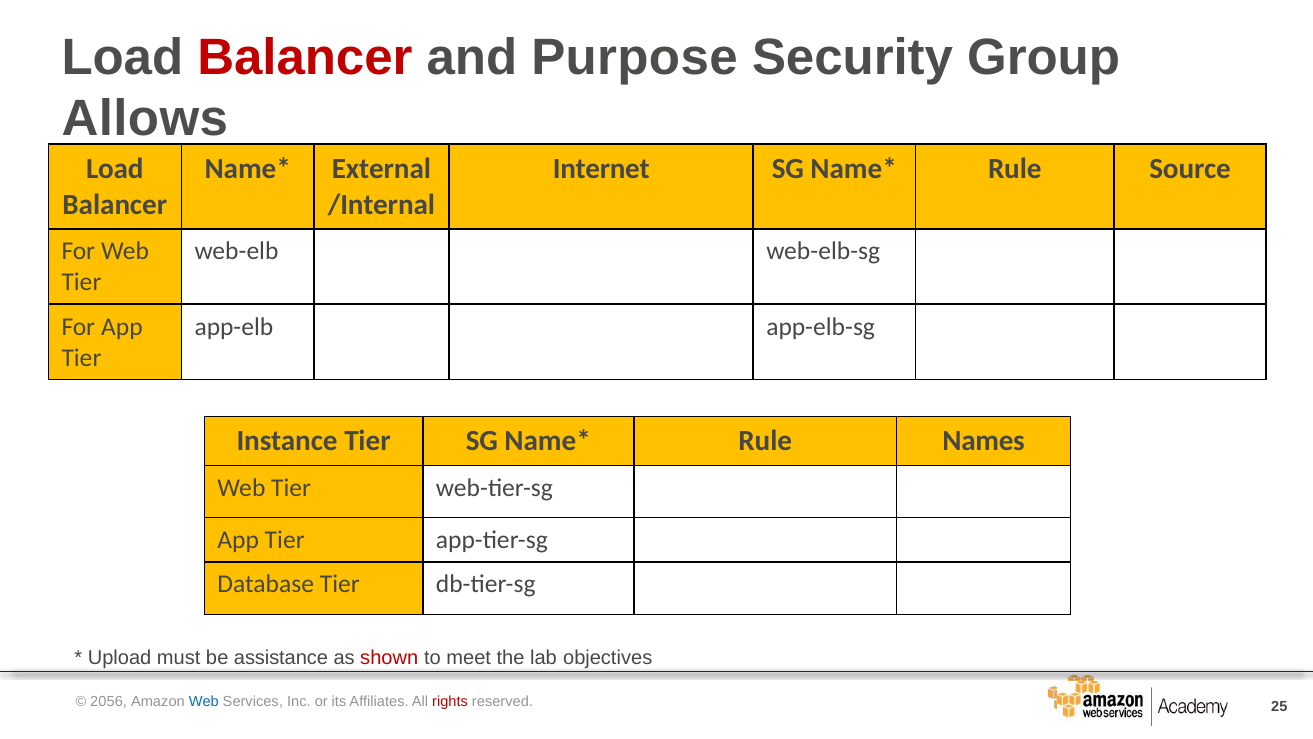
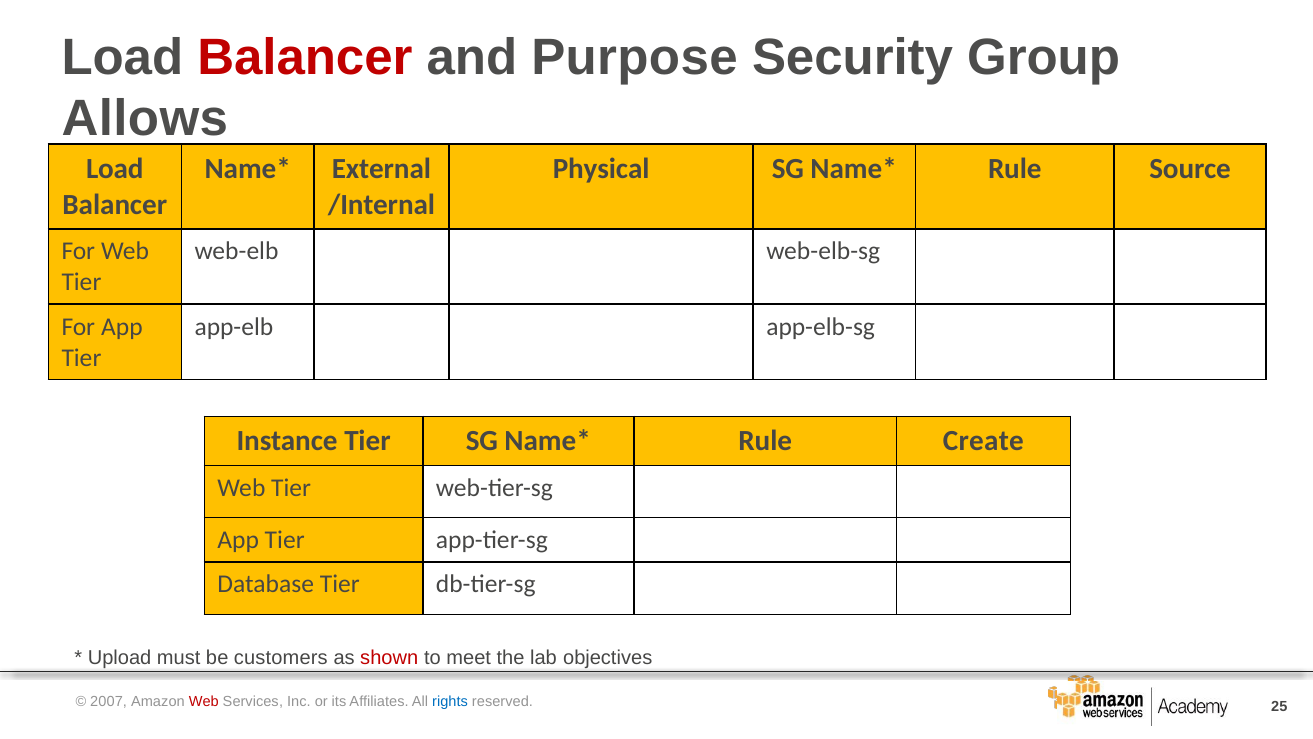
Internet: Internet -> Physical (601, 169)
Names: Names -> Create (983, 441)
assistance: assistance -> customers (281, 657)
2056: 2056 -> 2007 (109, 702)
Web colour: blue -> red (204, 702)
rights colour: red -> blue (450, 702)
